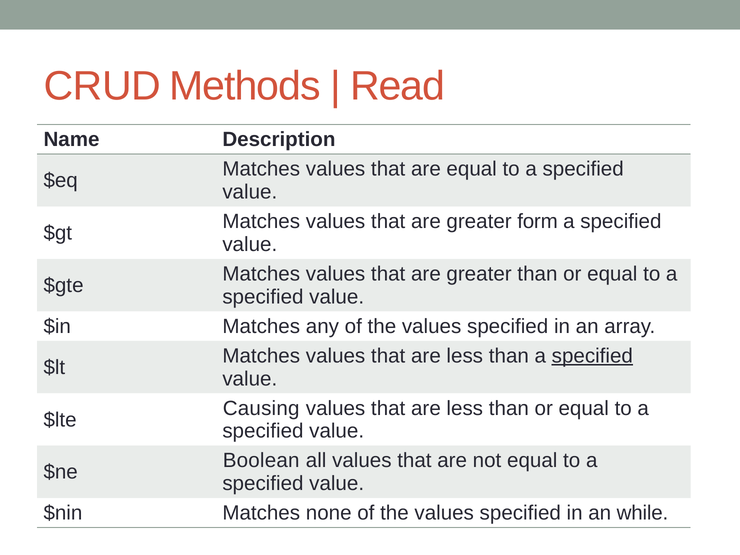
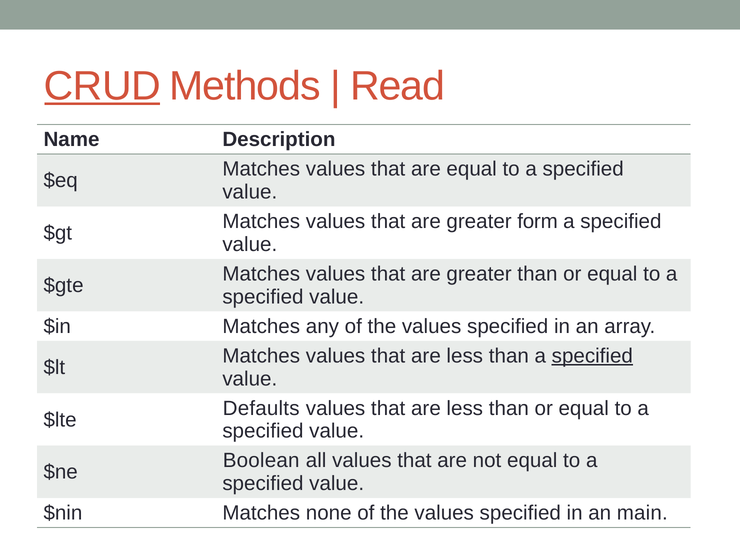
CRUD underline: none -> present (102, 86)
Causing: Causing -> Defaults (261, 408)
while: while -> main (642, 513)
